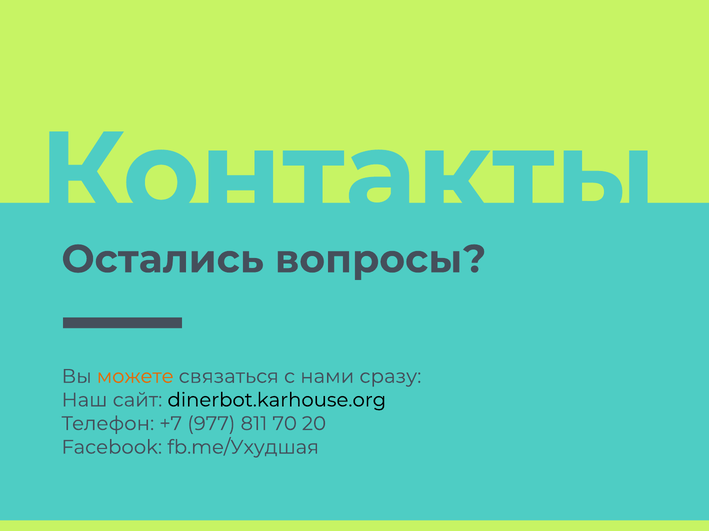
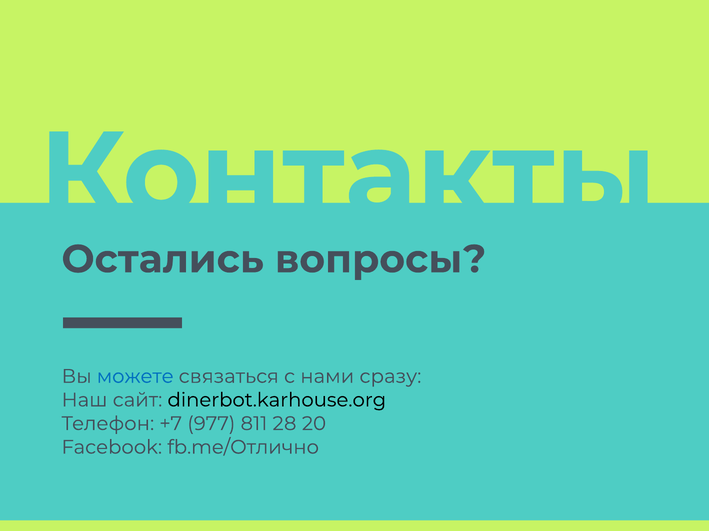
можете colour: orange -> blue (135, 377)
70: 70 -> 28 (285, 424)
fb.me/Ухудшая: fb.me/Ухудшая -> fb.me/Отлично (243, 448)
